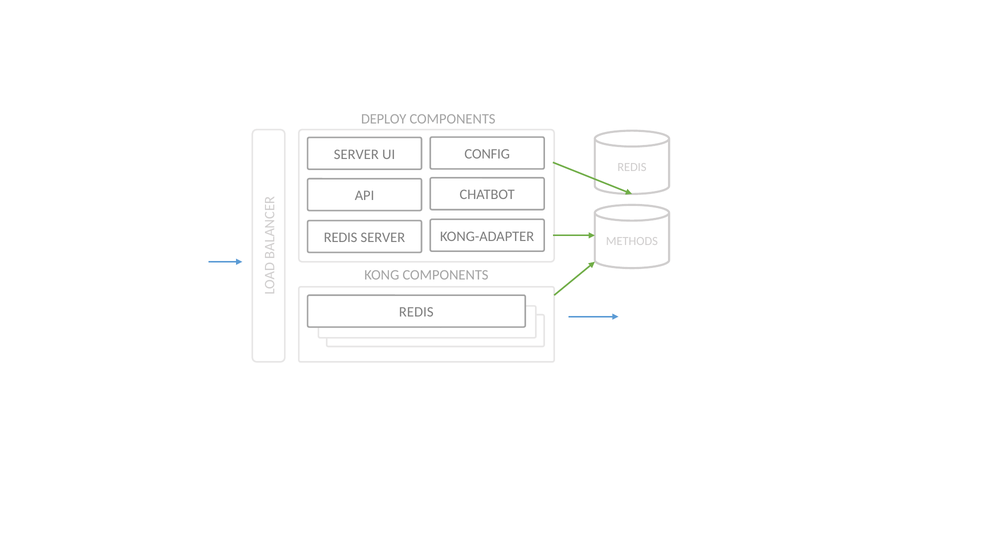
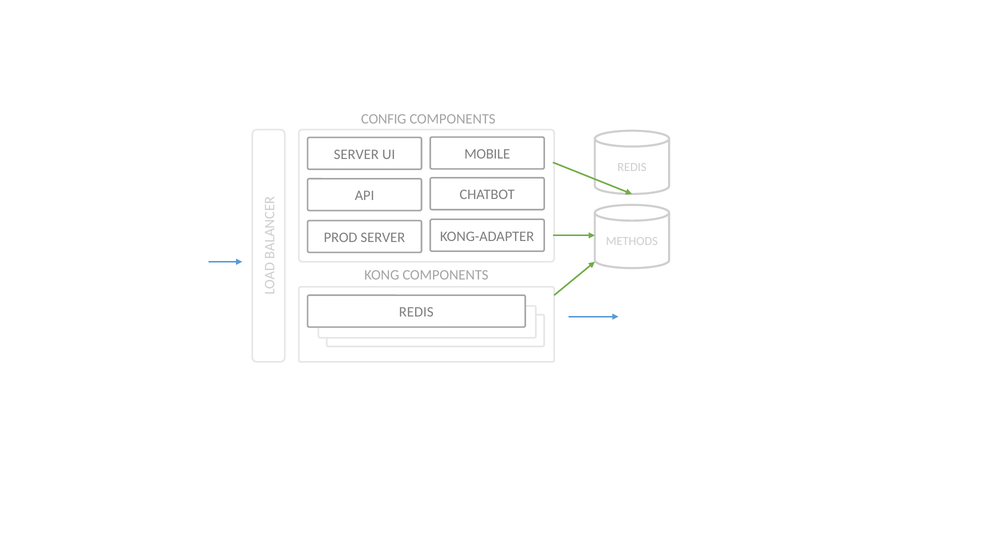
DEPLOY: DEPLOY -> CONFIG (384, 119)
CONFIG: CONFIG -> MOBILE (487, 154)
REDIS: REDIS -> PROD (341, 237)
